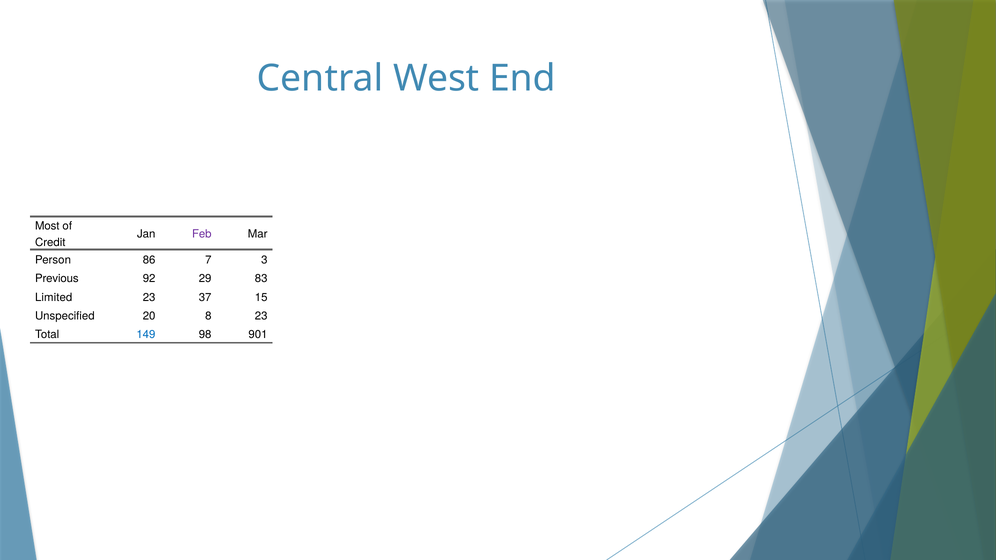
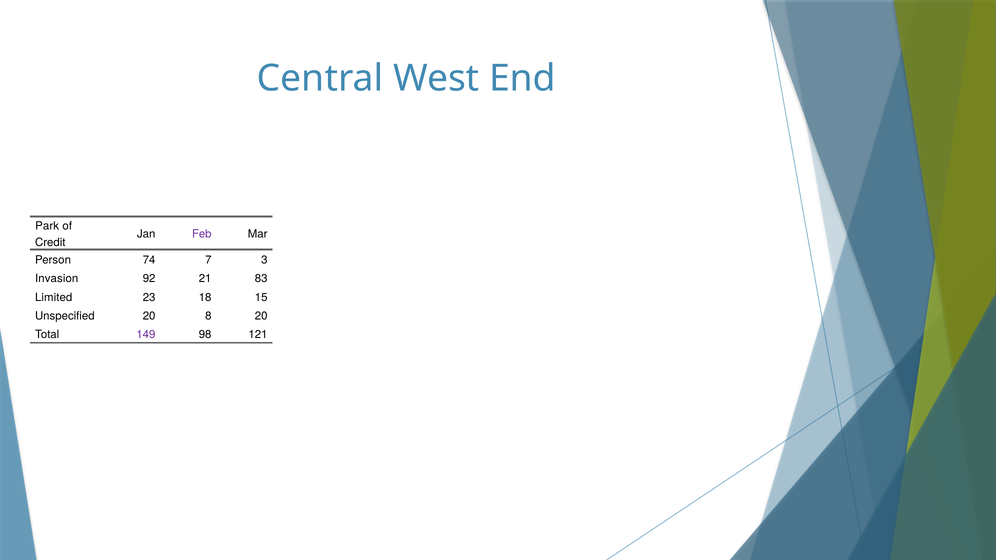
Most: Most -> Park (47, 226)
86: 86 -> 74 (149, 260)
Previous: Previous -> Invasion (57, 279)
29: 29 -> 21 (205, 279)
37: 37 -> 18 (205, 297)
8 23: 23 -> 20 (261, 316)
149 colour: blue -> purple (146, 335)
901: 901 -> 121 (258, 335)
